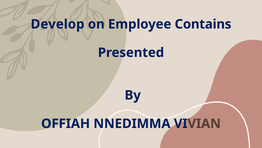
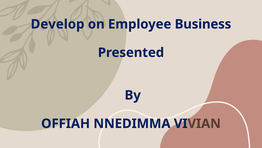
Contains: Contains -> Business (203, 24)
